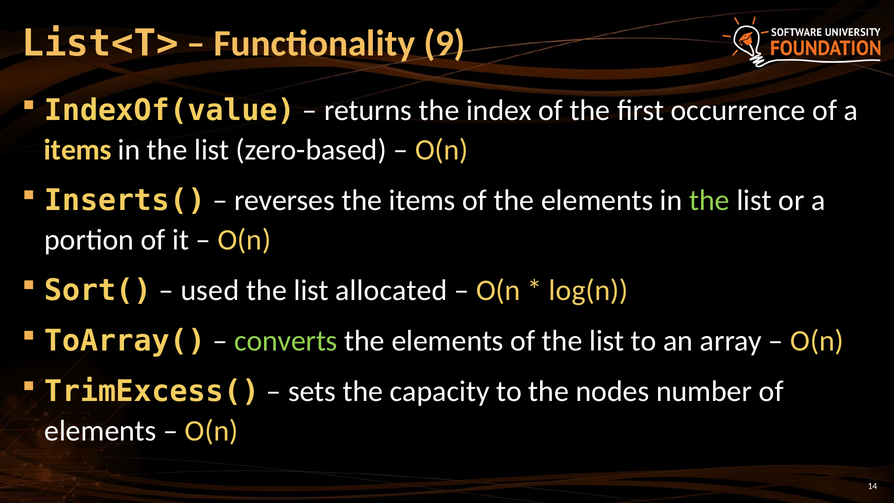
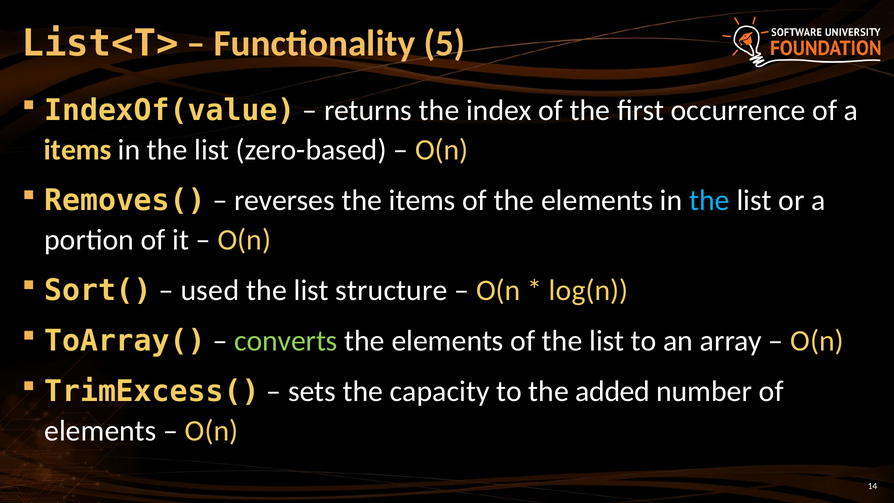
9: 9 -> 5 (445, 43)
Inserts(: Inserts( -> Removes( (125, 201)
the colour: light green -> light blue (709, 201)
allocated: allocated -> structure (391, 291)
nodes: nodes -> added (613, 392)
